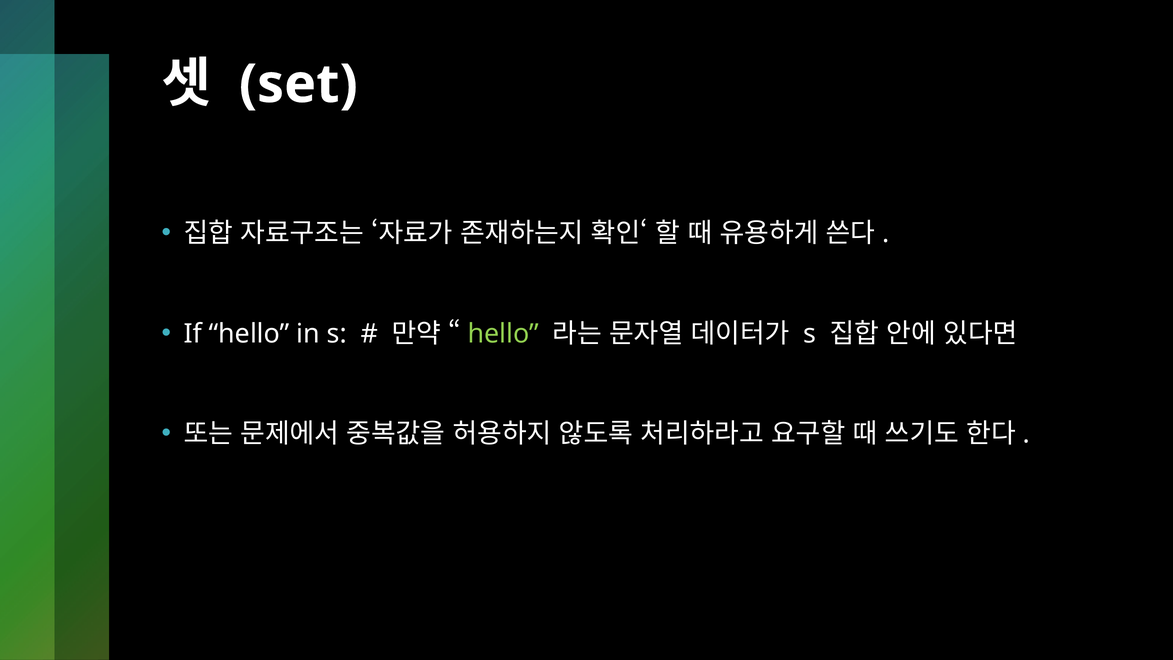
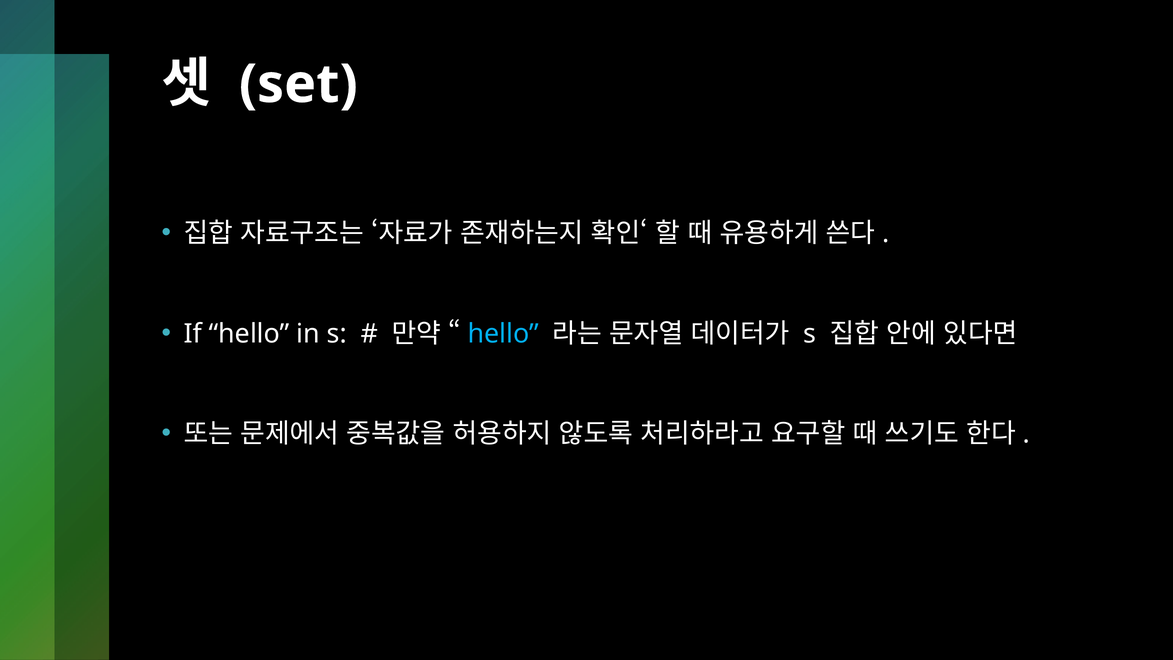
hello colour: light green -> light blue (503, 334)
